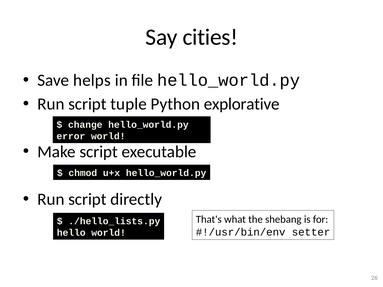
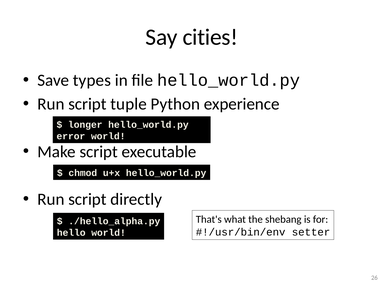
helps: helps -> types (92, 80)
explorative: explorative -> experience (242, 104)
change: change -> longer (85, 125)
./hello_lists.py: ./hello_lists.py -> ./hello_alpha.py (114, 221)
